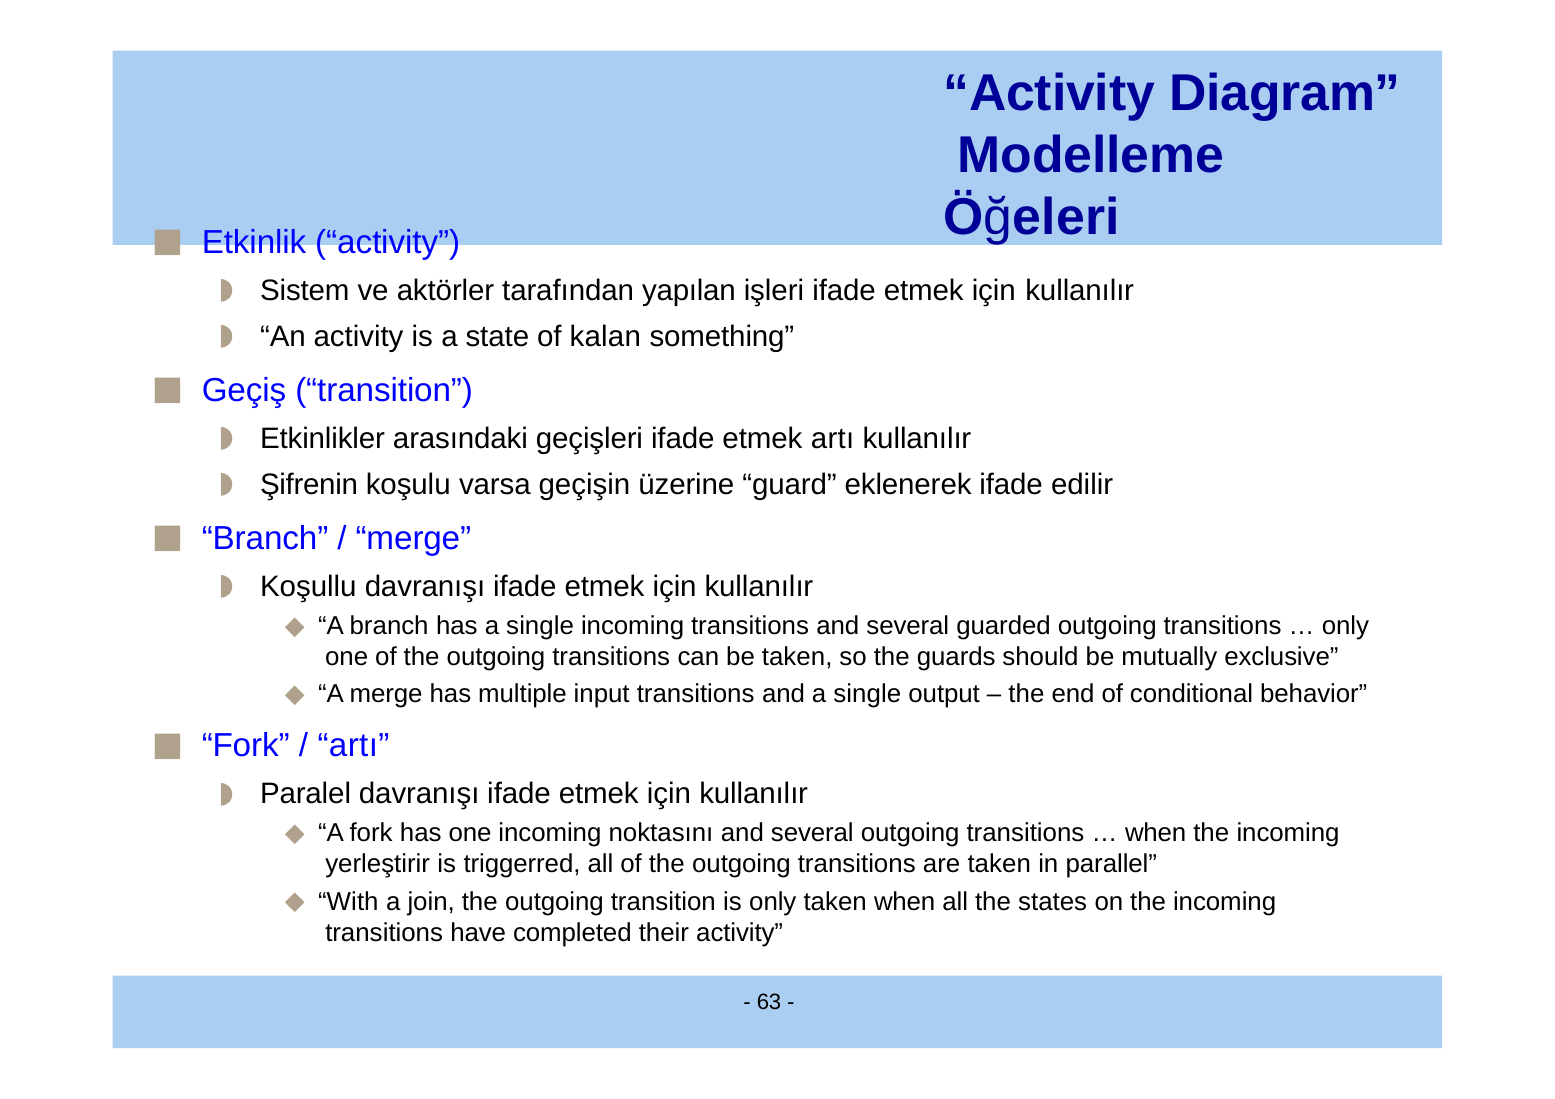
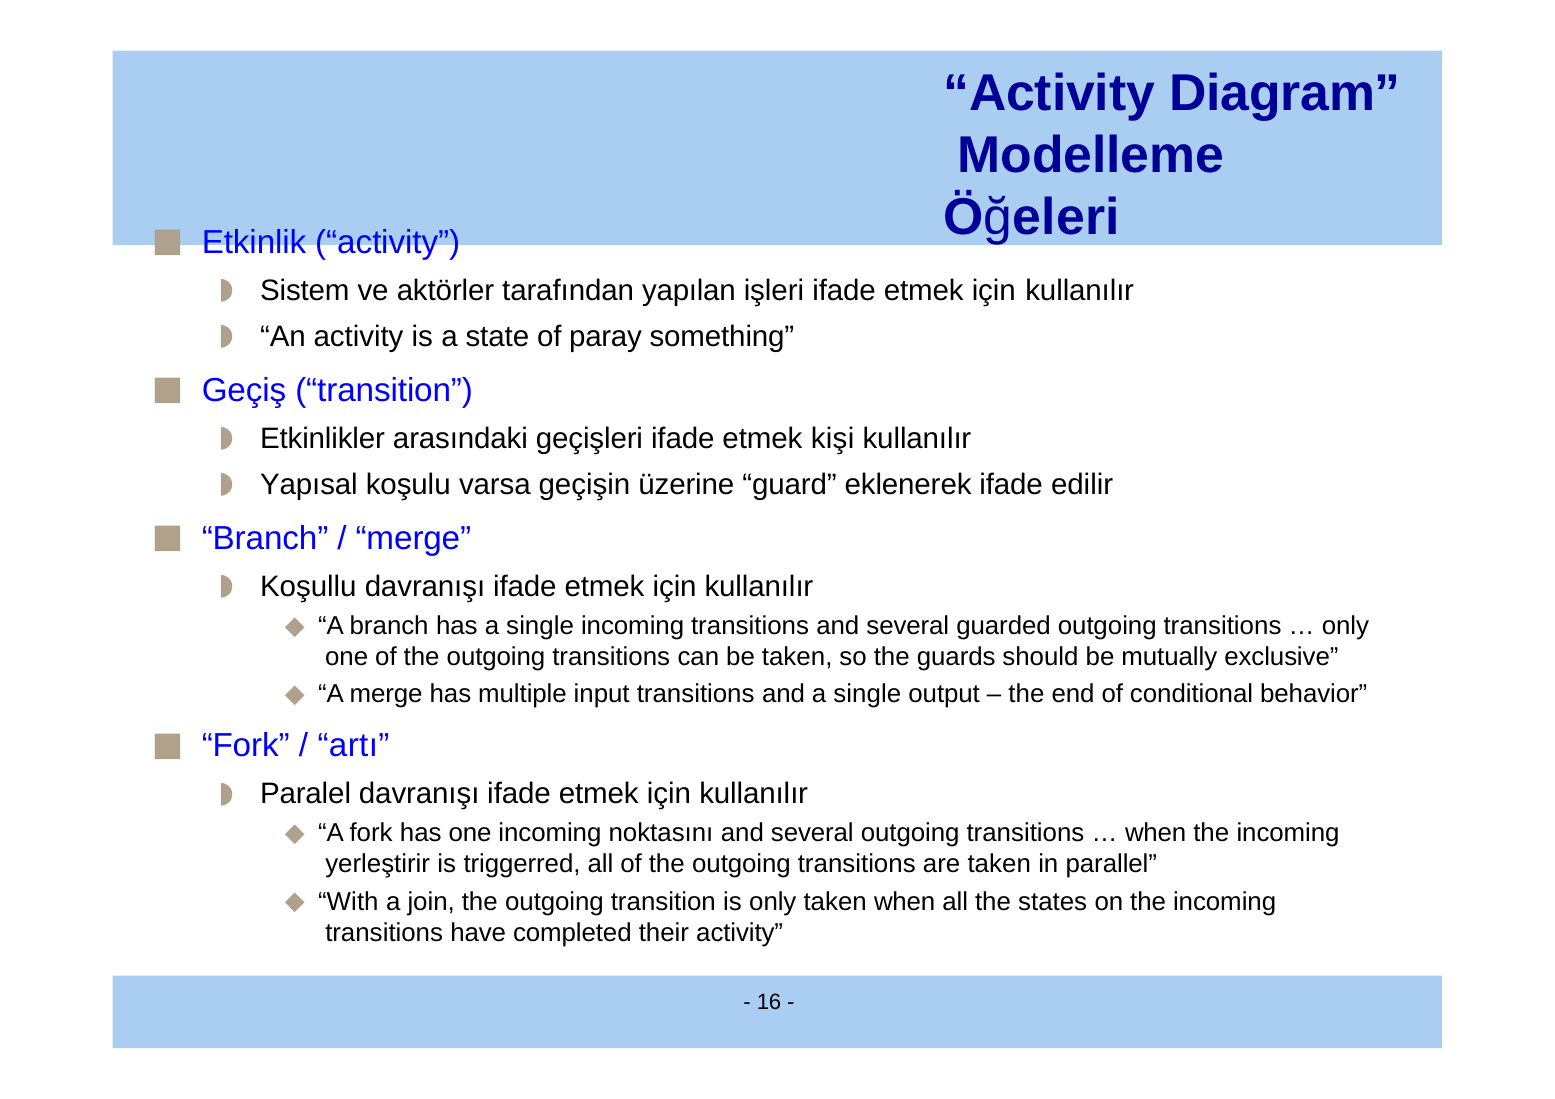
kalan: kalan -> paray (606, 337)
etmek artı: artı -> kişi (833, 439)
Şifrenin: Şifrenin -> Yapısal (309, 485)
63: 63 -> 16 (769, 1002)
